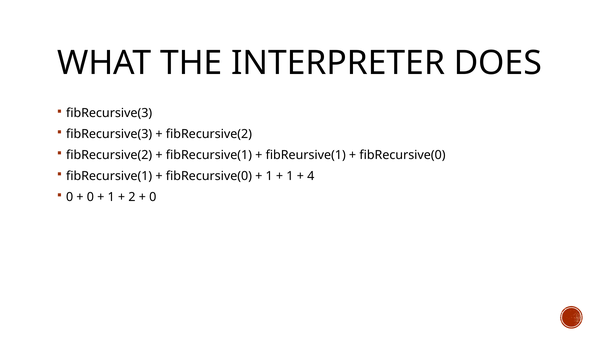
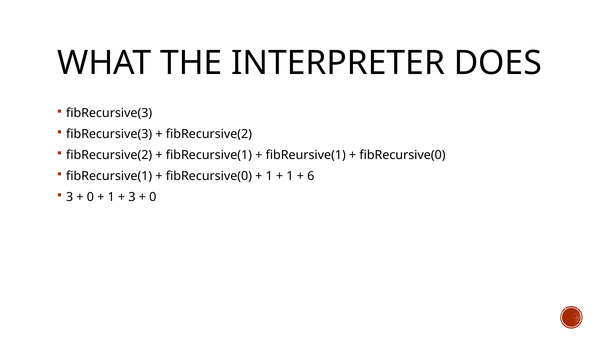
4: 4 -> 6 (311, 176)
0: 0 -> 3 (70, 197)
2: 2 -> 3 (132, 197)
